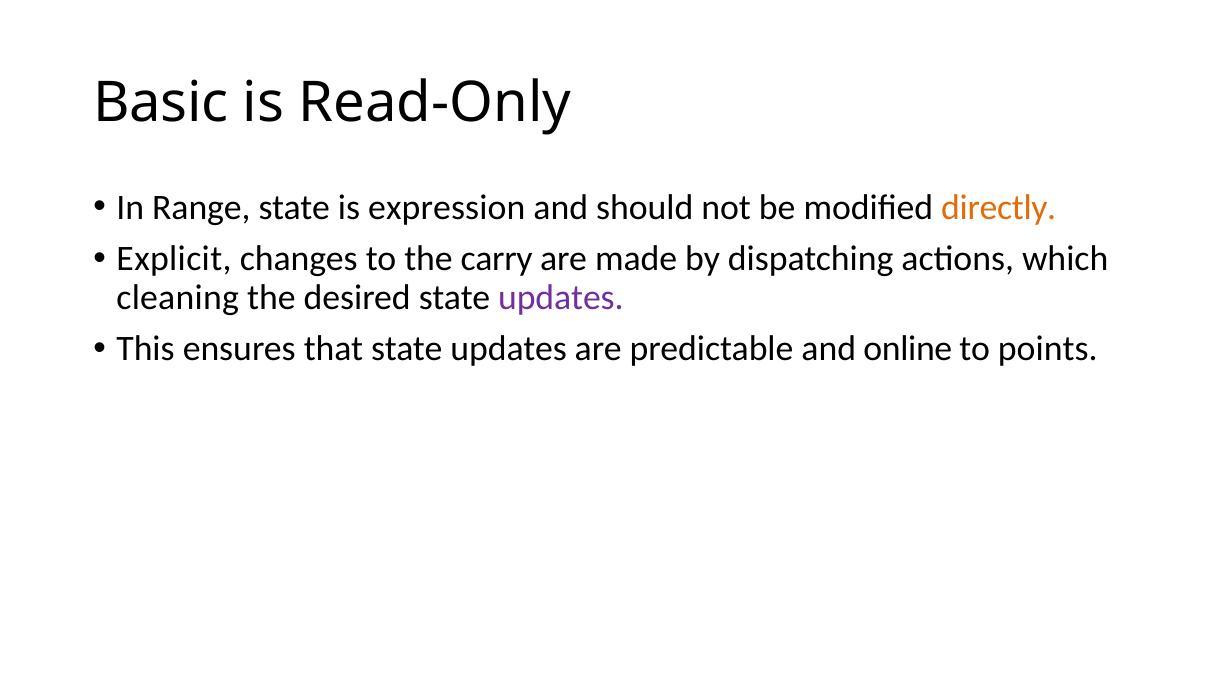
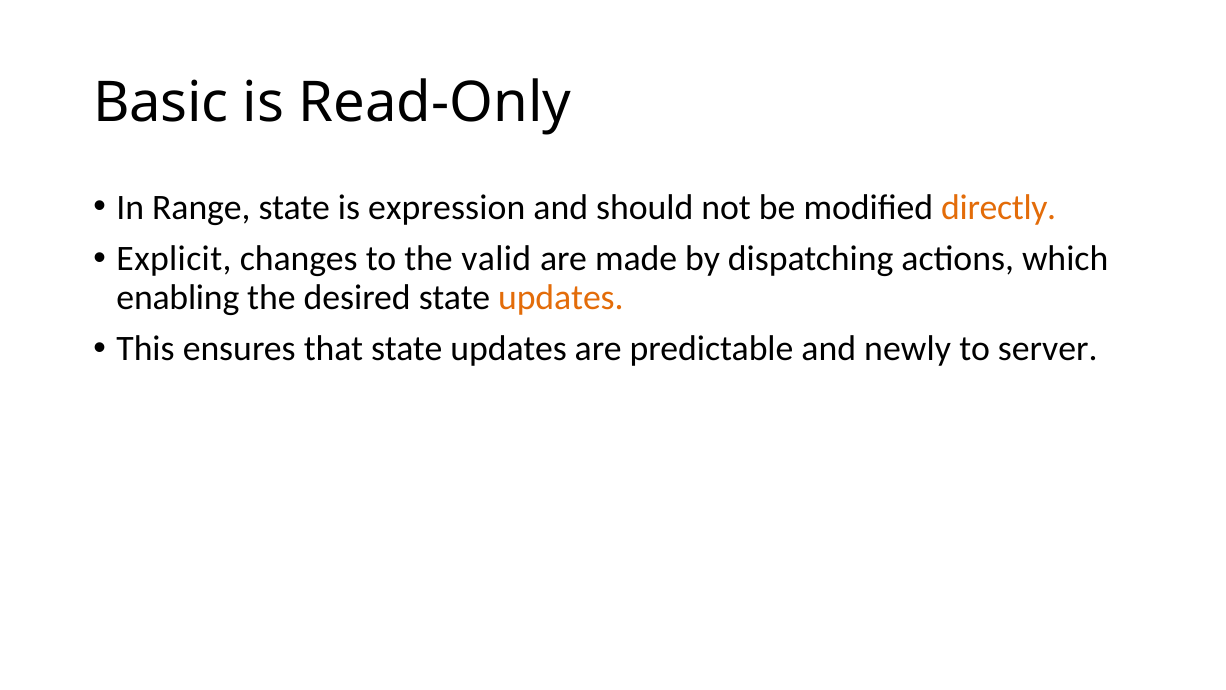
carry: carry -> valid (496, 259)
cleaning: cleaning -> enabling (178, 297)
updates colour: purple -> orange (561, 297)
online: online -> newly (908, 348)
points: points -> server (1048, 348)
